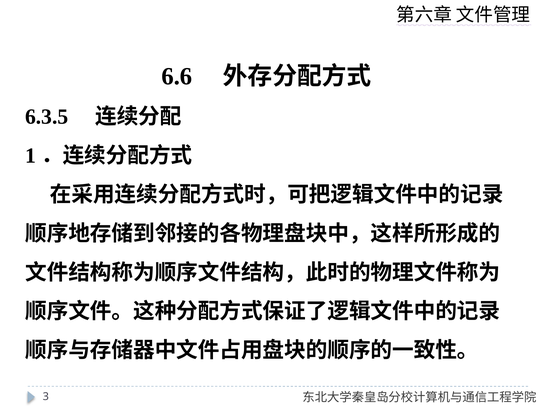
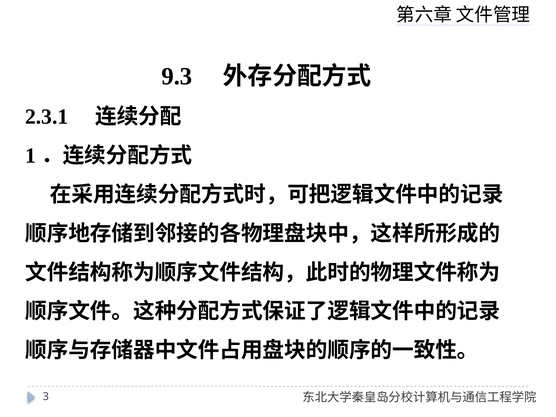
6.6: 6.6 -> 9.3 (177, 76)
6.3.5: 6.3.5 -> 2.3.1 (47, 117)
